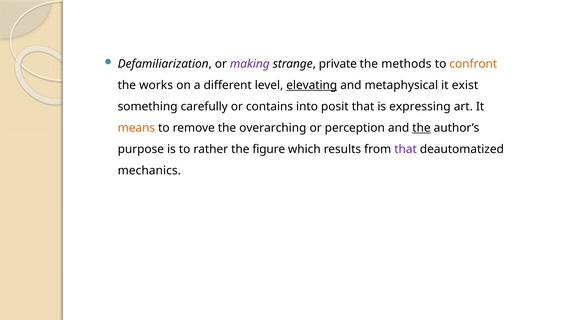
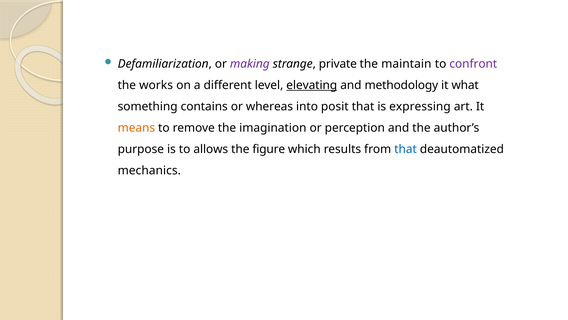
methods: methods -> maintain (406, 64)
confront colour: orange -> purple (473, 64)
metaphysical: metaphysical -> methodology (401, 85)
exist: exist -> what (465, 85)
carefully: carefully -> contains (204, 106)
contains: contains -> whereas (270, 106)
overarching: overarching -> imagination (273, 128)
the underline: present -> none (421, 128)
rather: rather -> allows (211, 149)
that colour: purple -> blue (406, 149)
